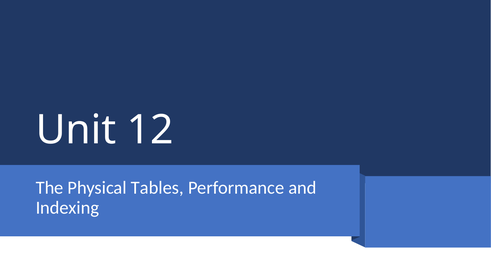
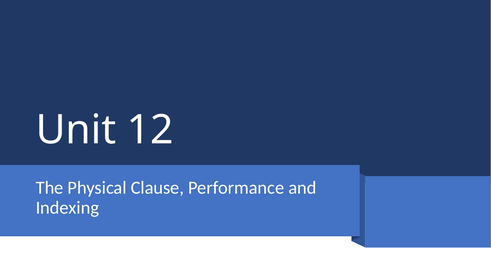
Tables: Tables -> Clause (157, 188)
